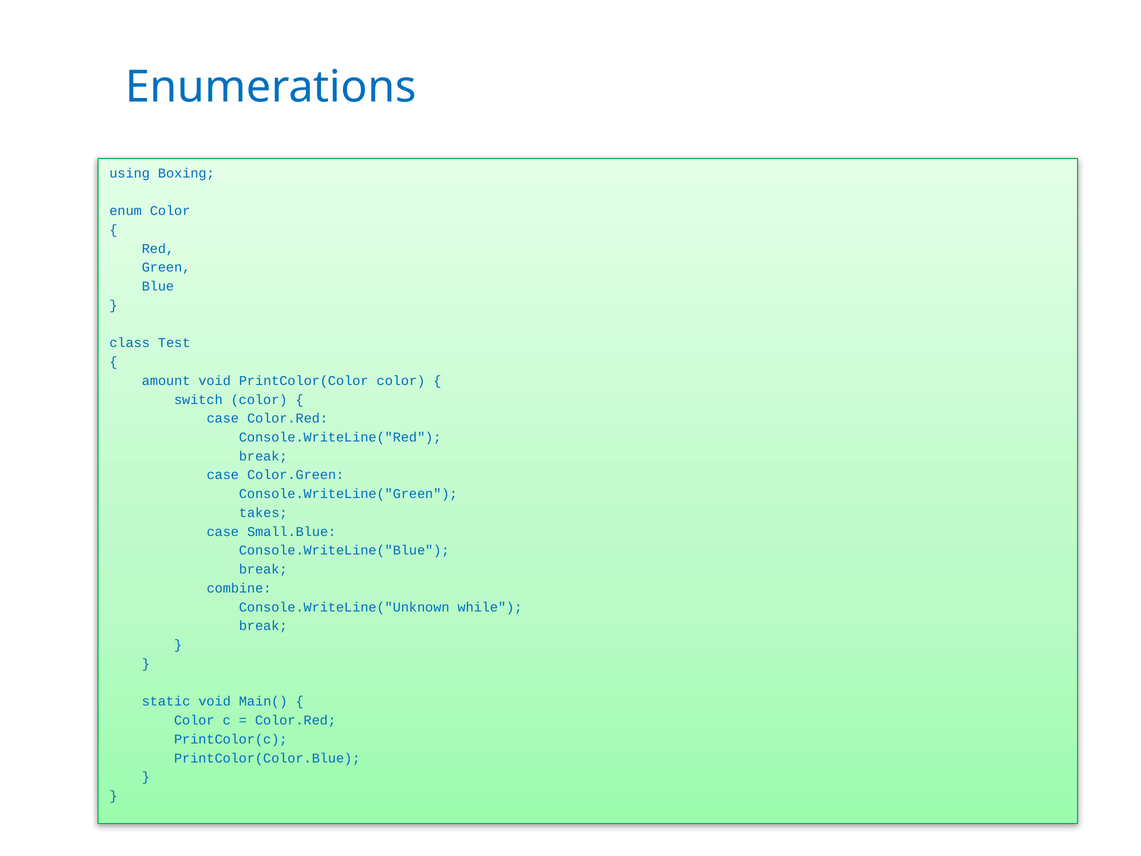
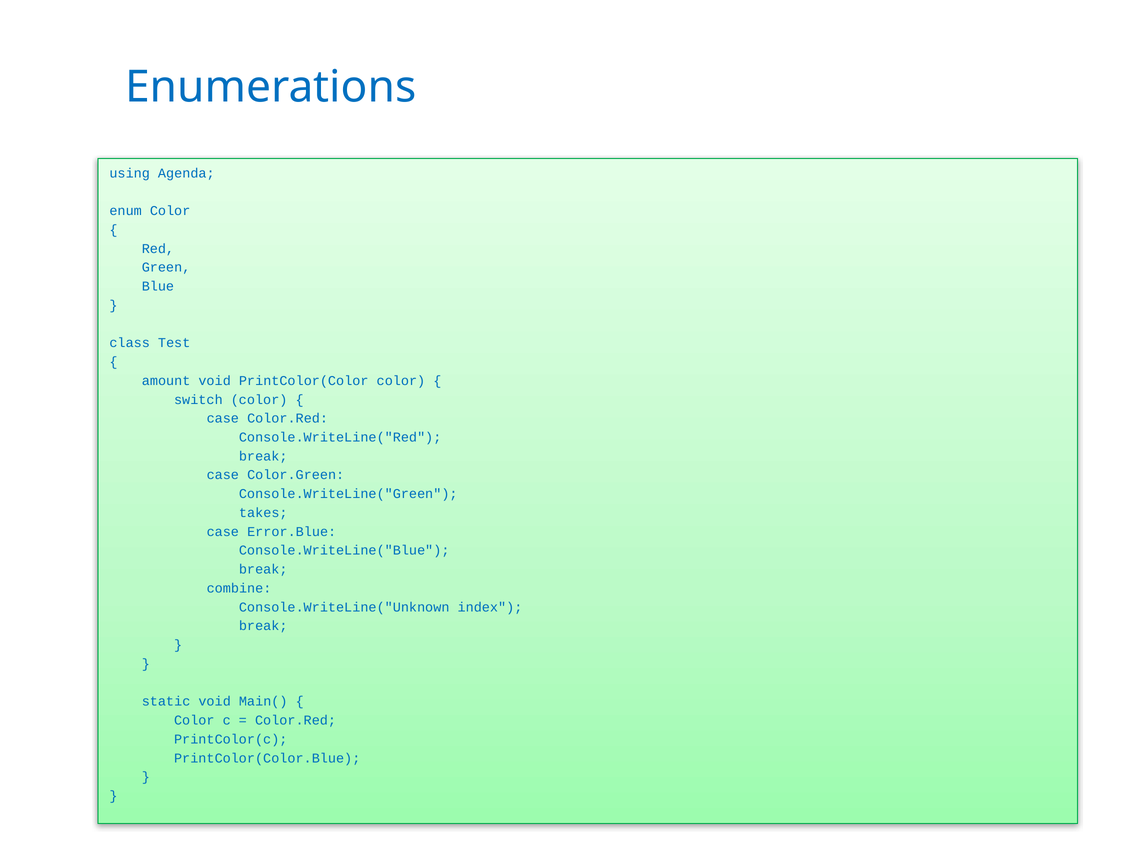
Boxing: Boxing -> Agenda (186, 173)
Small.Blue: Small.Blue -> Error.Blue (292, 532)
while: while -> index (490, 607)
